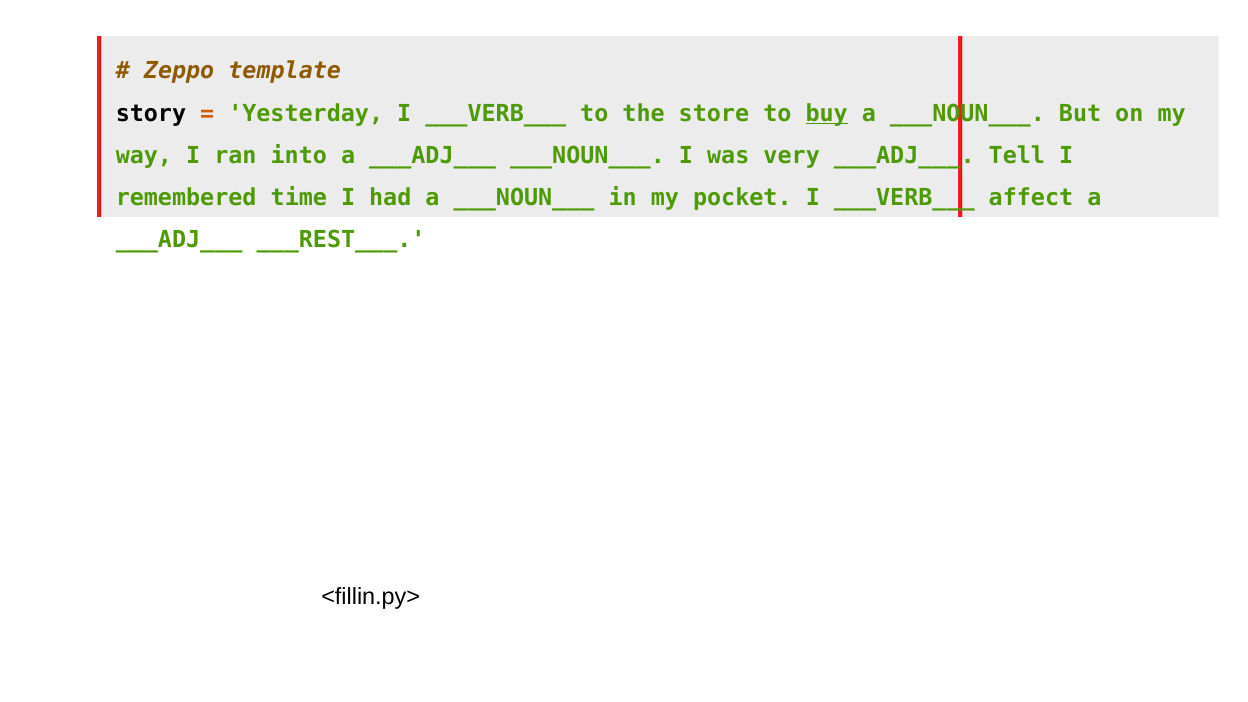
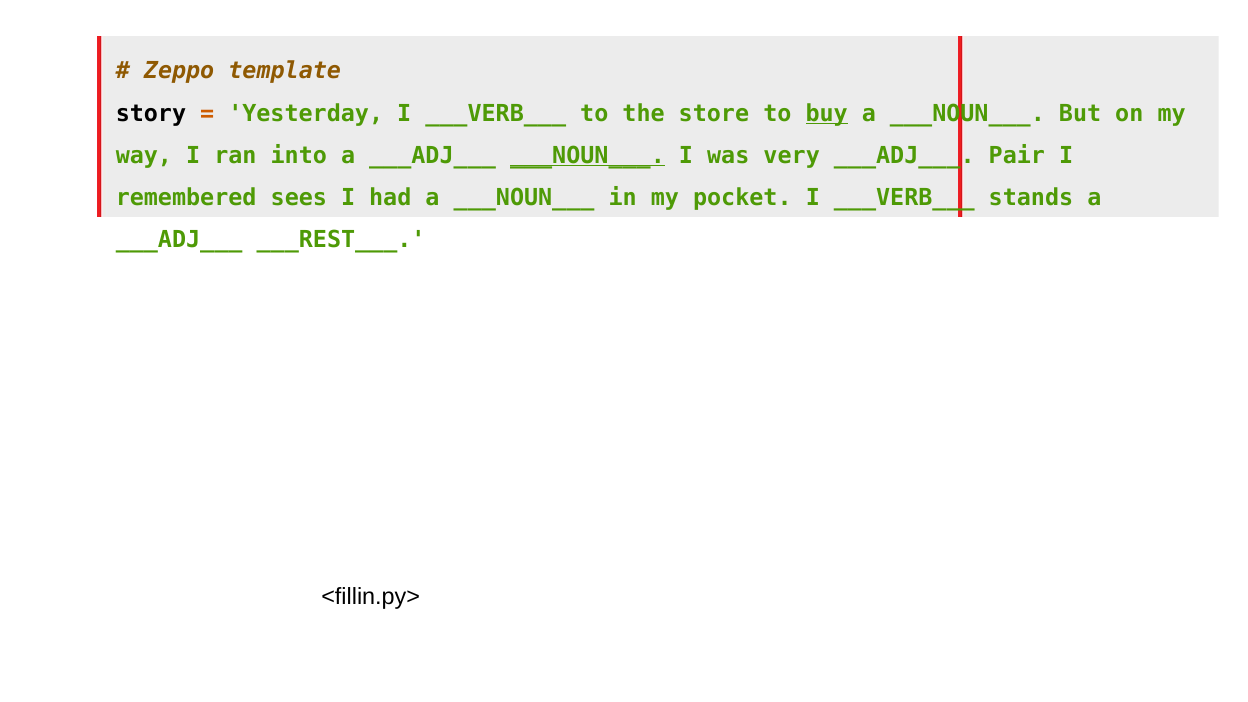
___NOUN___ underline: none -> present (587, 155)
Tell: Tell -> Pair (1017, 155)
time: time -> sees (299, 198)
affect: affect -> stands (1031, 198)
